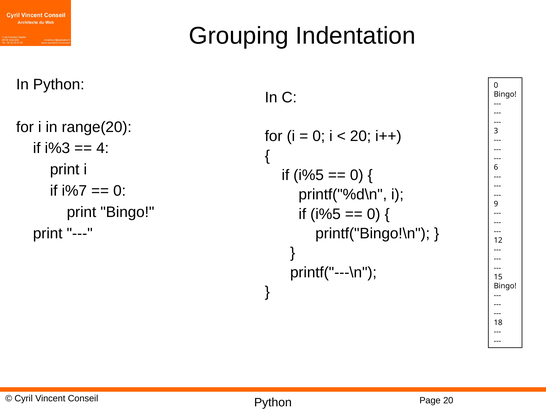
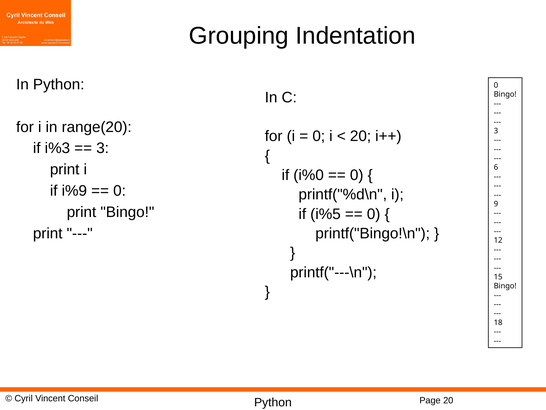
4: 4 -> 3 (103, 148)
i%5: i%5 -> i%0 (309, 175)
i%7: i%7 -> i%9 (74, 191)
